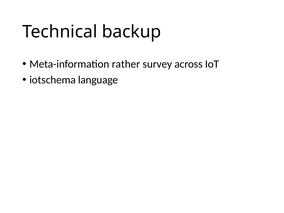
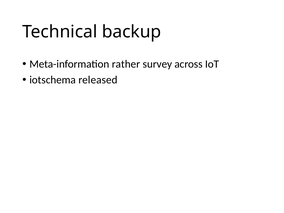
language: language -> released (98, 80)
